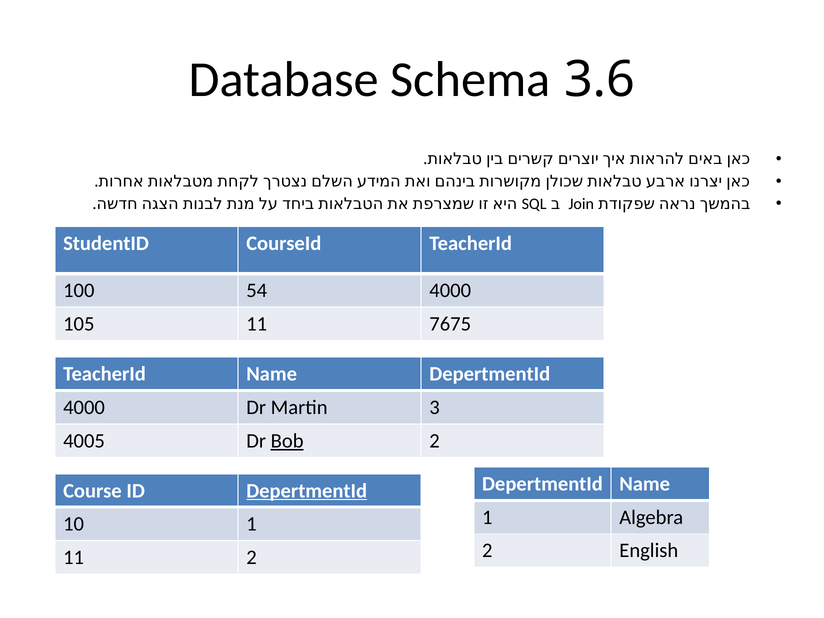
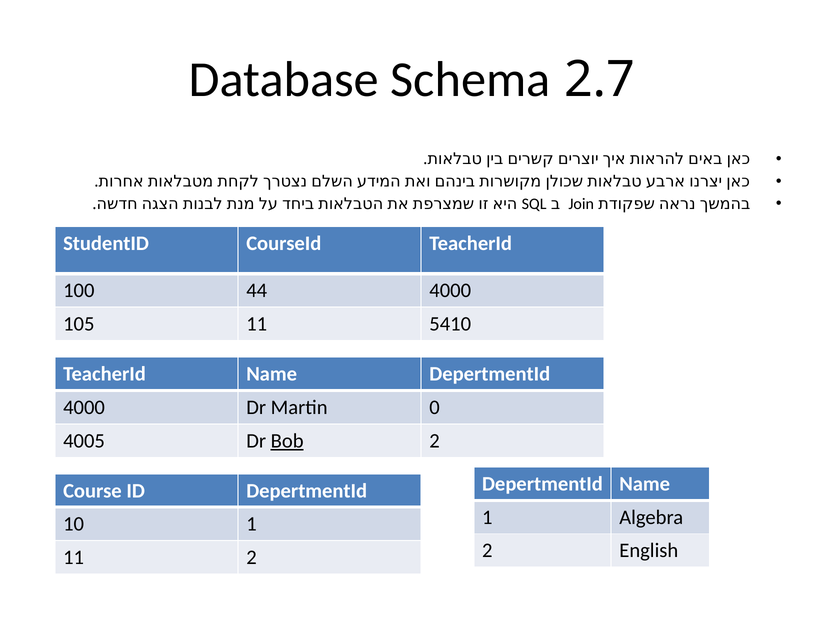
3.6: 3.6 -> 2.7 (600, 80)
54: 54 -> 44 (257, 291)
7675: 7675 -> 5410 (450, 324)
3: 3 -> 0 (435, 407)
DepertmentId underline: present -> none (307, 491)
